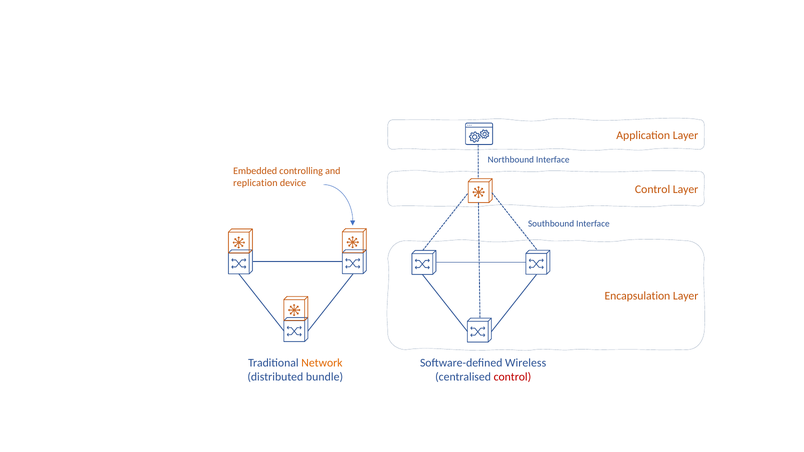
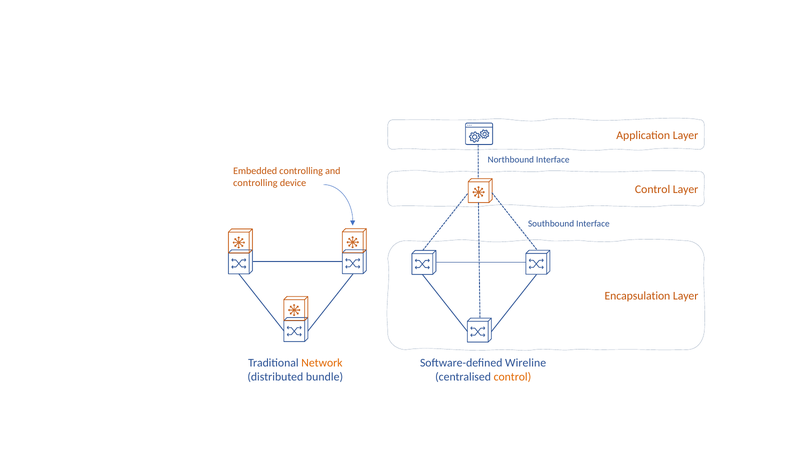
replication: replication -> controlling (255, 183)
Wireless: Wireless -> Wireline (526, 363)
control colour: red -> orange (512, 377)
